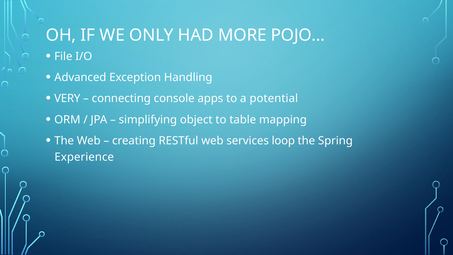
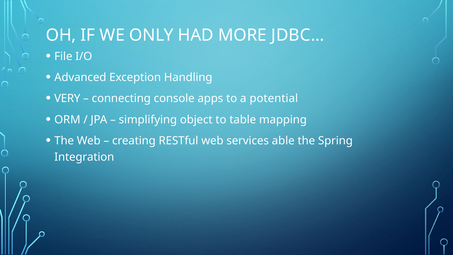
POJO…: POJO… -> JDBC… (298, 35)
loop: loop -> able (283, 141)
Experience: Experience -> Integration (84, 157)
